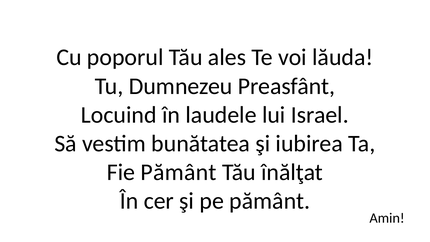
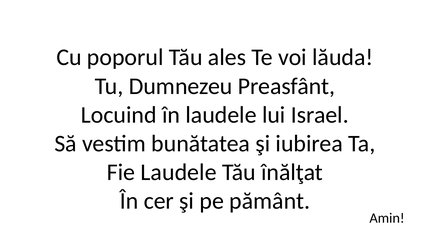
Fie Pământ: Pământ -> Laudele (179, 172)
